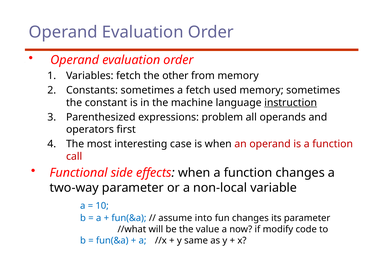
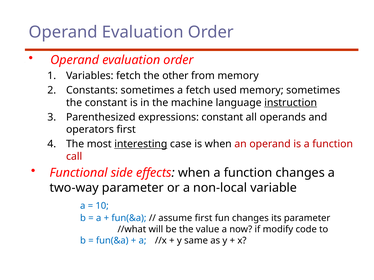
expressions problem: problem -> constant (222, 117)
interesting underline: none -> present (141, 144)
assume into: into -> first (204, 218)
